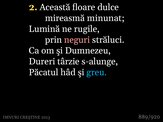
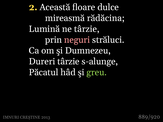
minunat: minunat -> rădăcina (106, 18)
ne rugile: rugile -> târzie (87, 29)
greu colour: light blue -> light green (97, 72)
